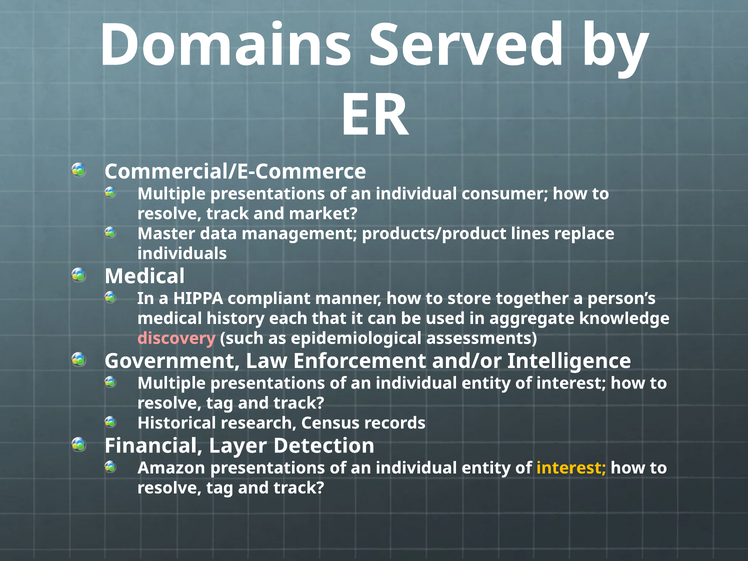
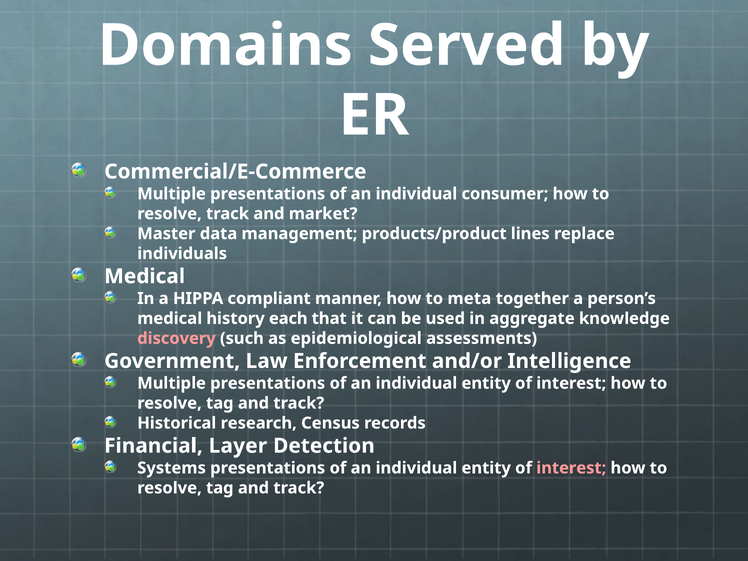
store: store -> meta (469, 298)
Amazon: Amazon -> Systems (172, 468)
interest colour: yellow -> pink (571, 468)
